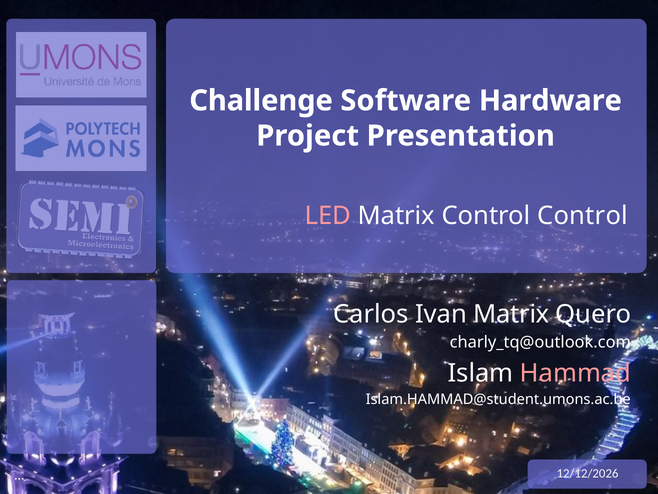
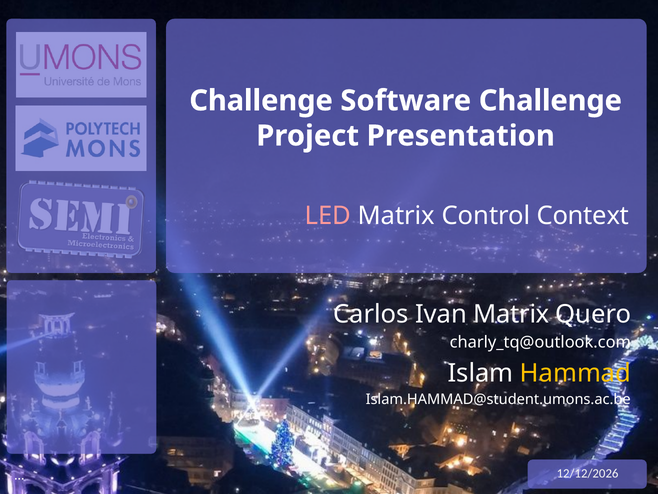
Software Hardware: Hardware -> Challenge (550, 101)
Control Control: Control -> Context (583, 216)
Hammad colour: pink -> yellow (575, 373)
